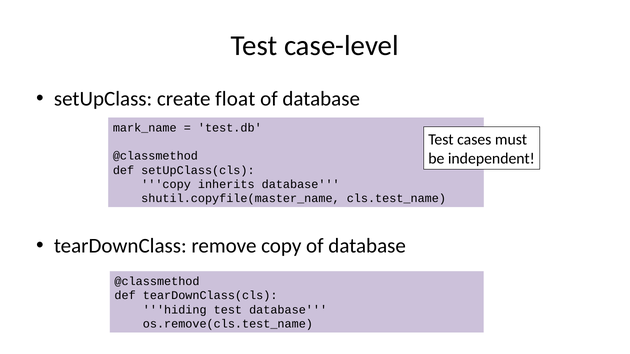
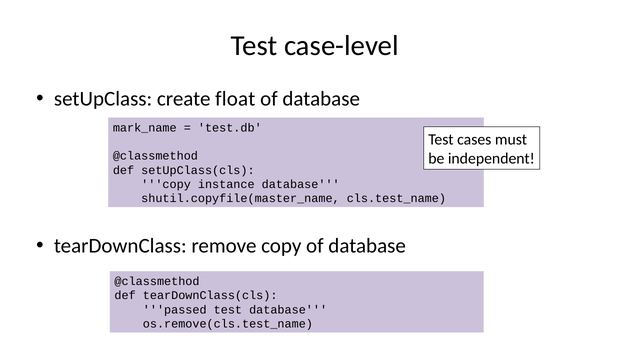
inherits: inherits -> instance (226, 185)
hiding: hiding -> passed (175, 310)
